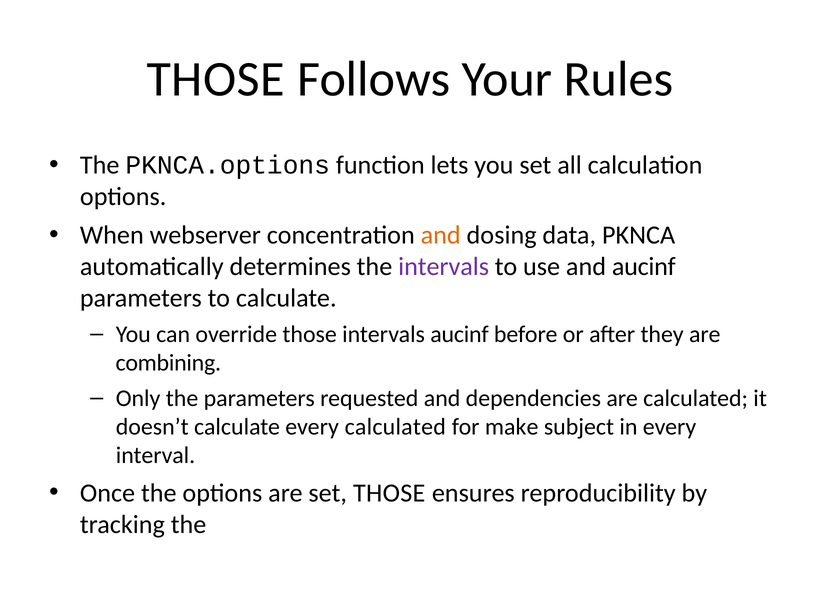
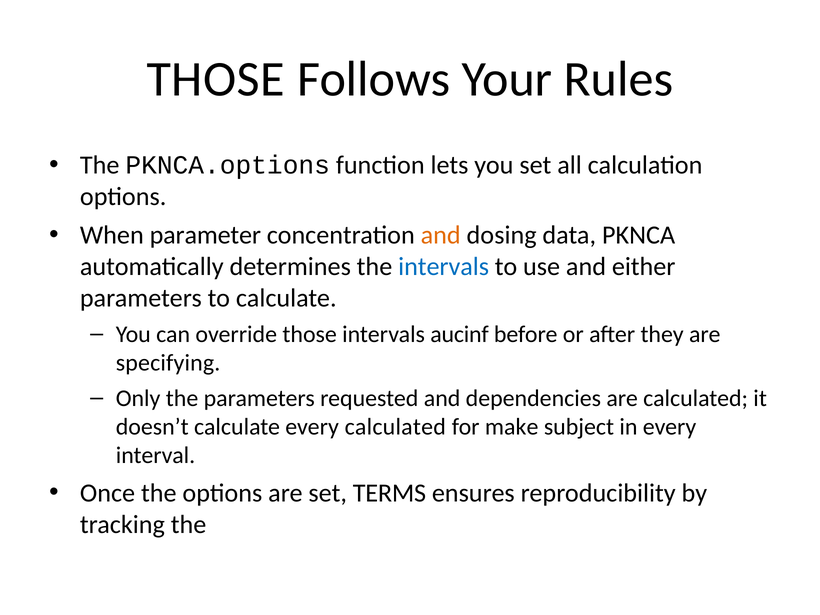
webserver: webserver -> parameter (205, 235)
intervals colour: purple -> blue (444, 267)
and aucinf: aucinf -> either (644, 267)
combining: combining -> specifying (168, 363)
set THOSE: THOSE -> TERMS (389, 493)
